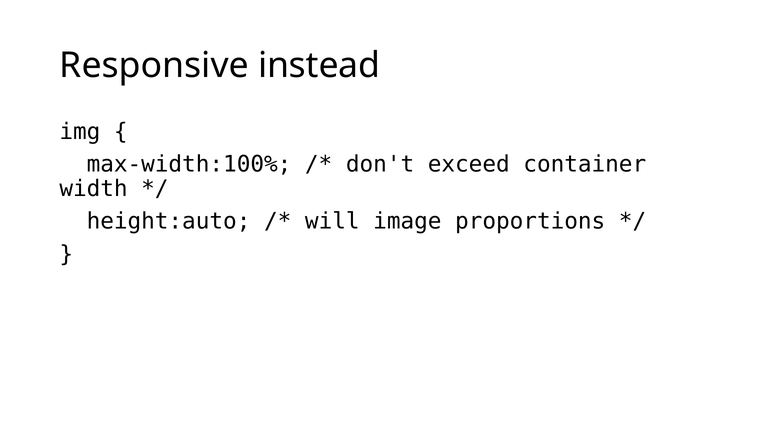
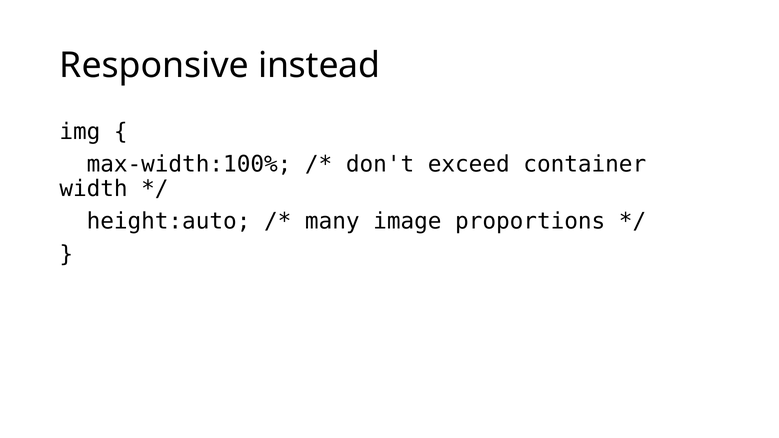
will: will -> many (332, 222)
